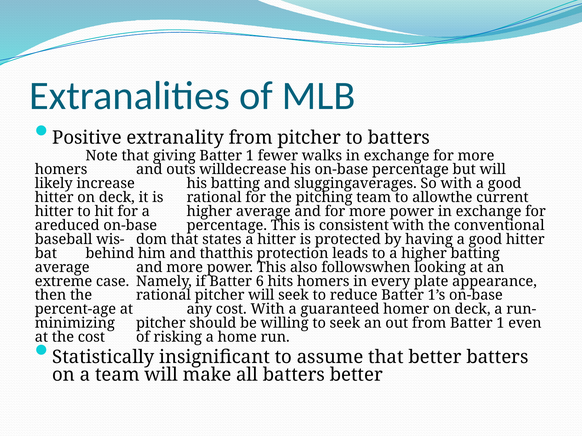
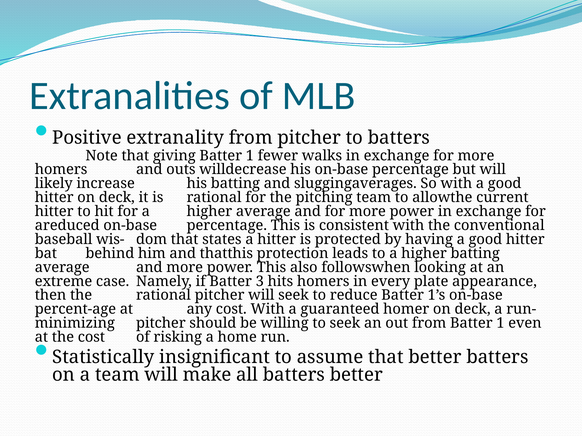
6: 6 -> 3 (260, 282)
